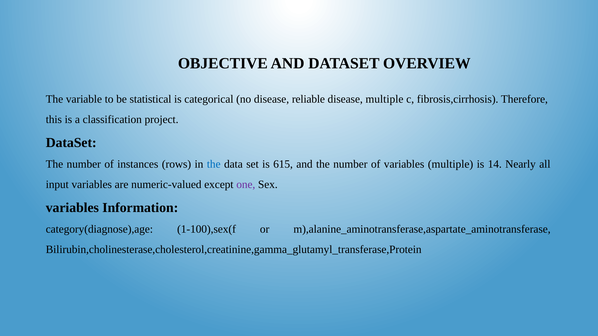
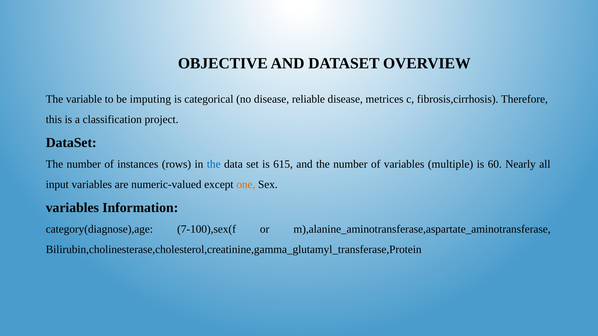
statistical: statistical -> imputing (150, 99)
disease multiple: multiple -> metrices (385, 99)
14: 14 -> 60 (495, 164)
one colour: purple -> orange (246, 185)
1-100),sex(f: 1-100),sex(f -> 7-100),sex(f (207, 229)
